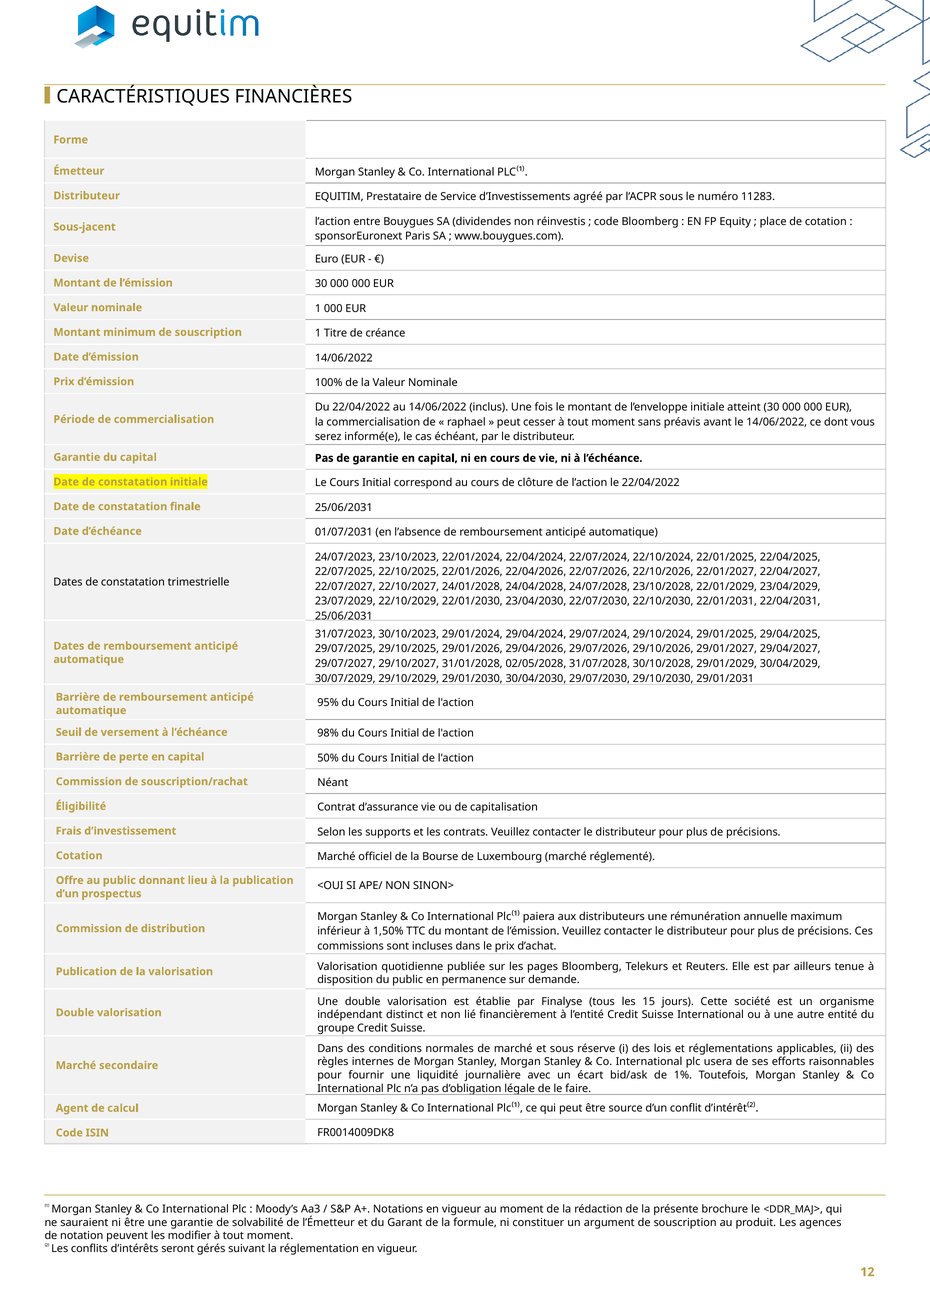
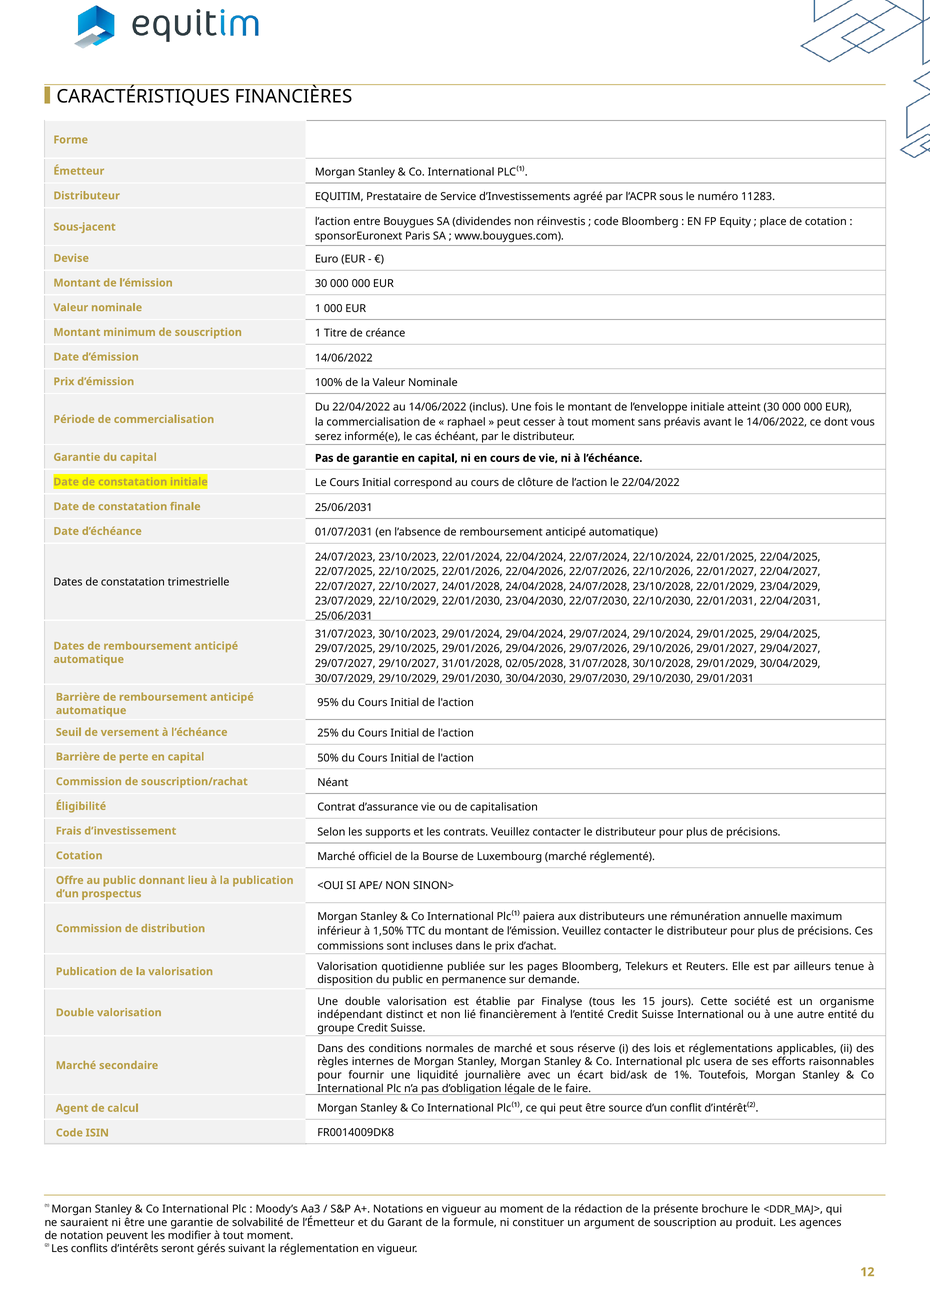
98%: 98% -> 25% (328, 733)
